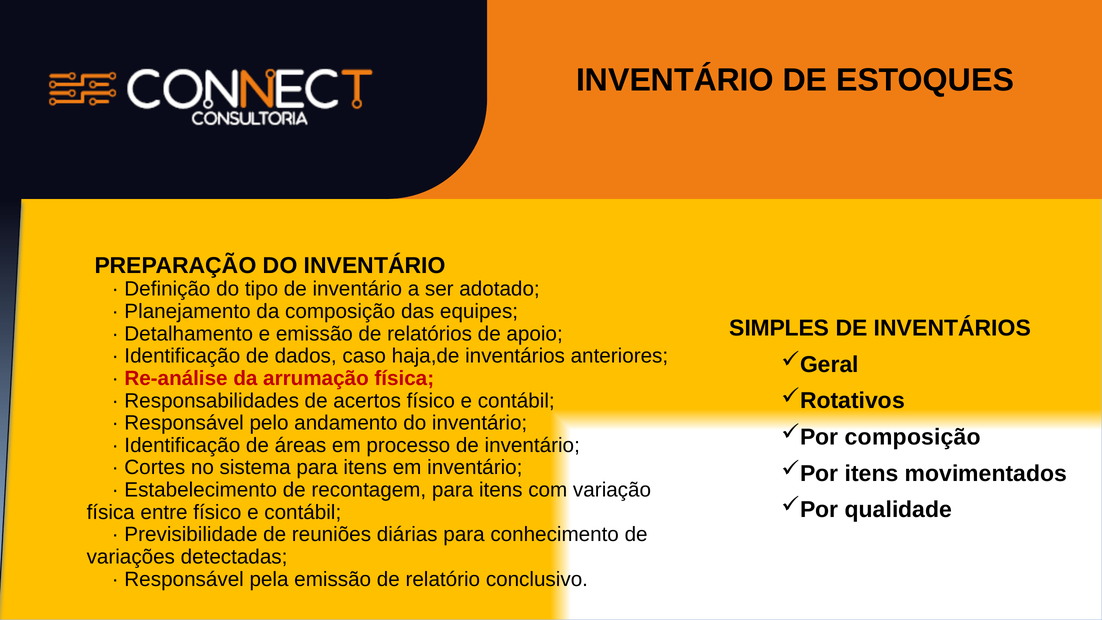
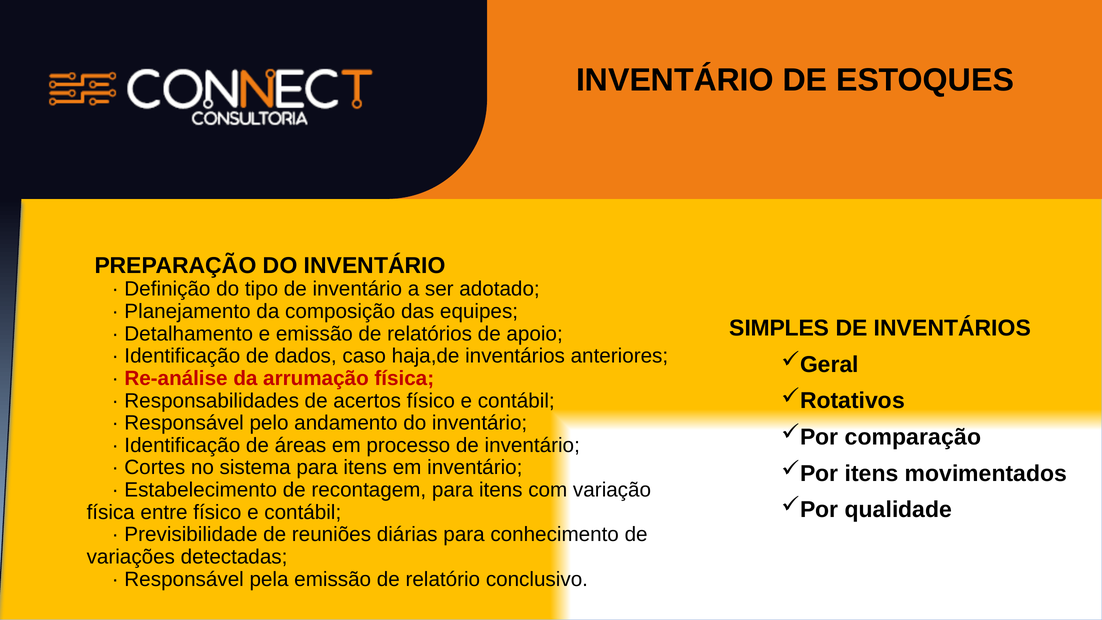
composição: composição -> comparação (913, 437)
